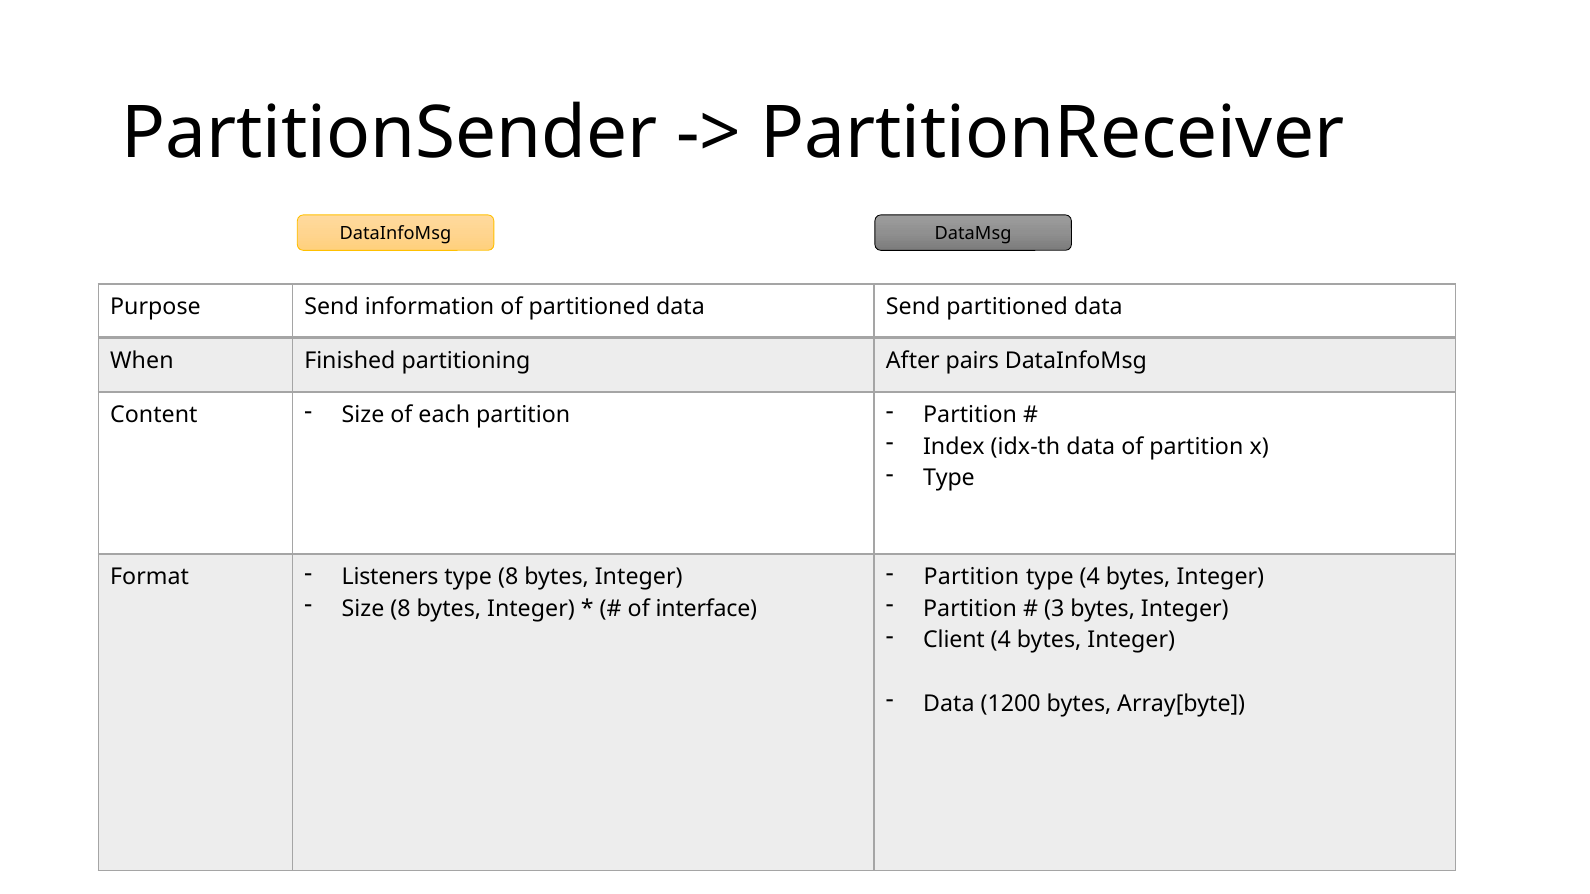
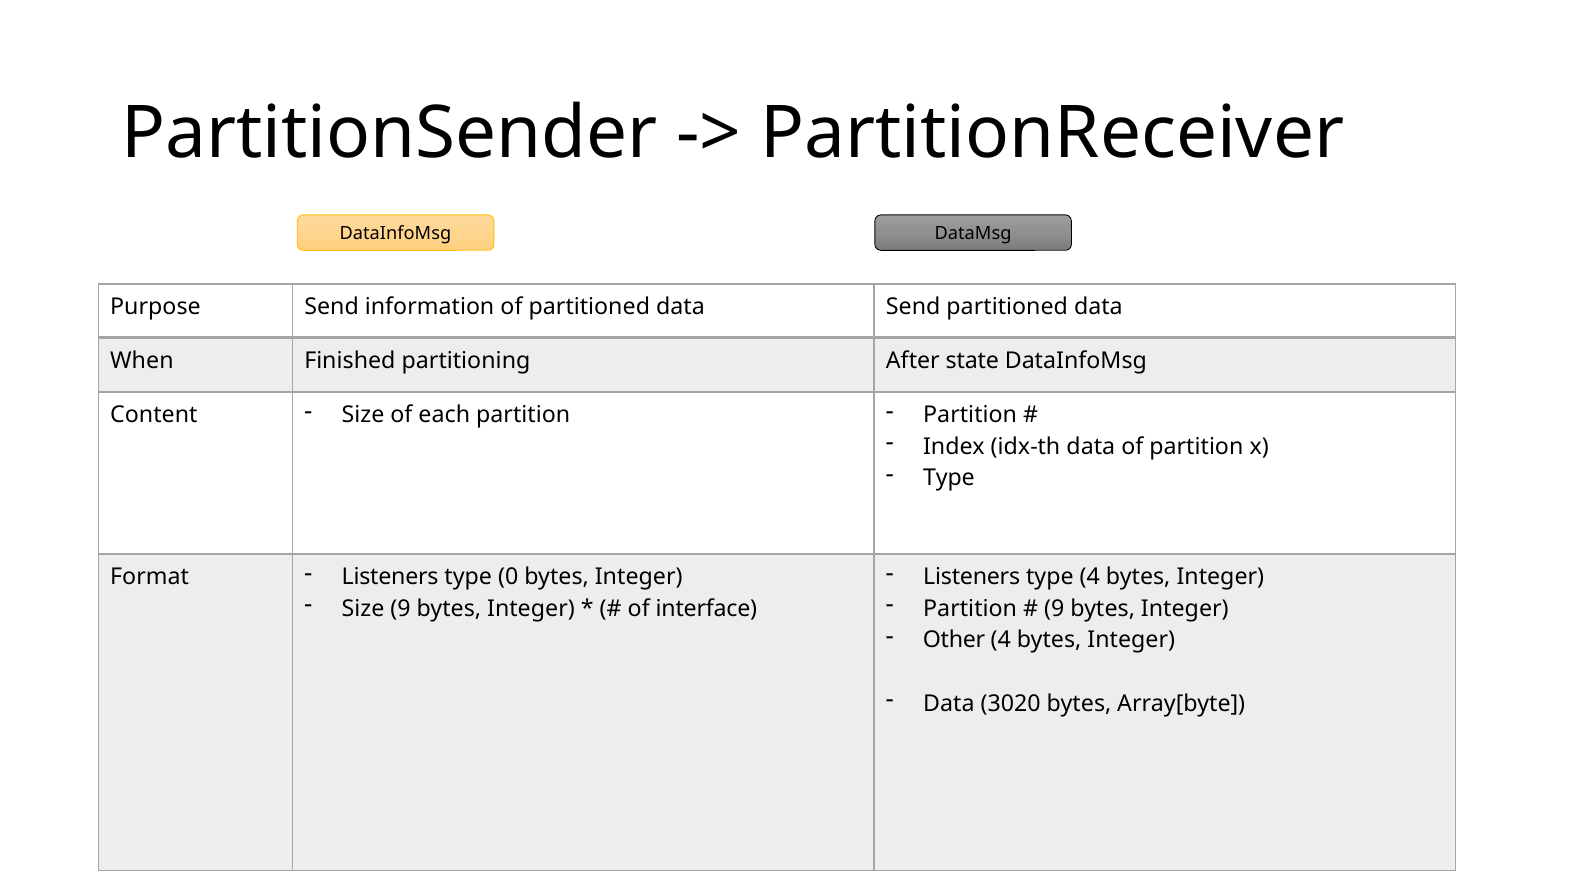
pairs: pairs -> state (972, 361)
Partition: Partition -> Listeners (972, 577)
type 8: 8 -> 0 (508, 577)
Size 8: 8 -> 9 (400, 609)
3: 3 -> 9 (1054, 609)
Client: Client -> Other (954, 640)
1200: 1200 -> 3020 (1011, 704)
